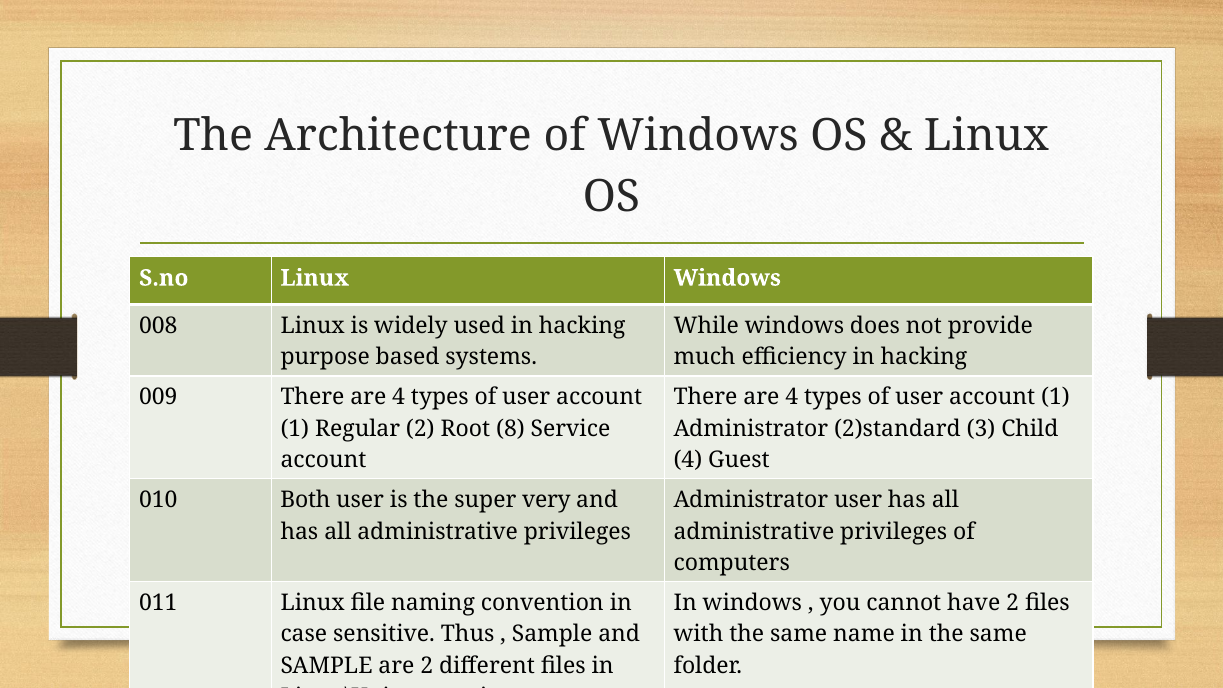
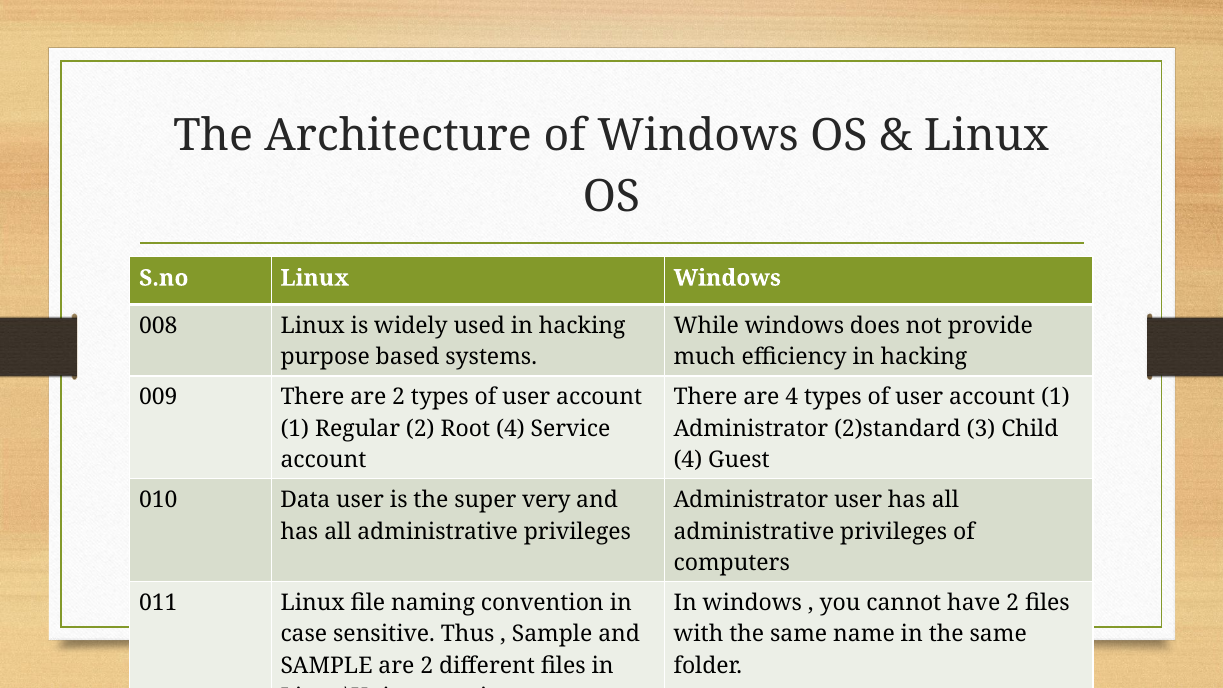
009 There are 4: 4 -> 2 (399, 397)
Root 8: 8 -> 4 (510, 429)
Both: Both -> Data (305, 500)
